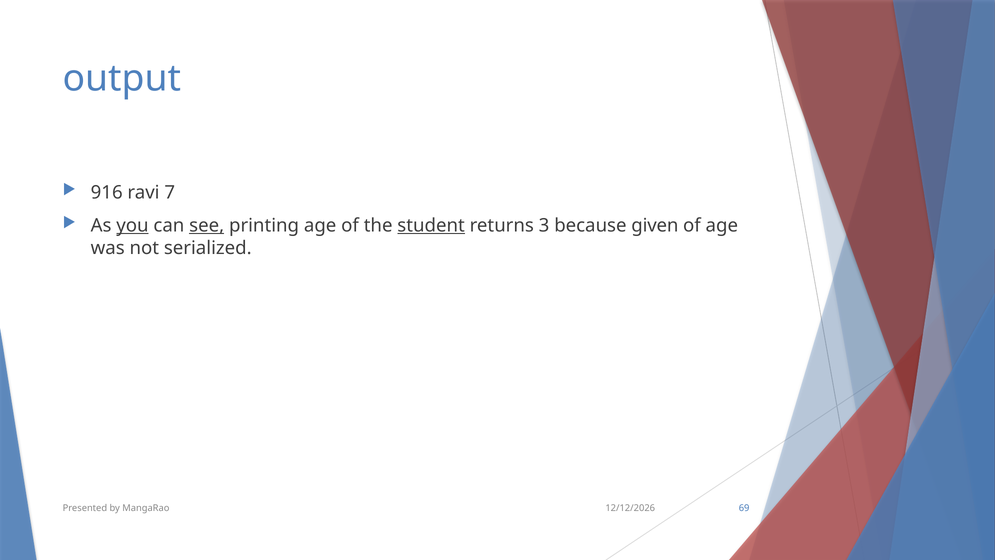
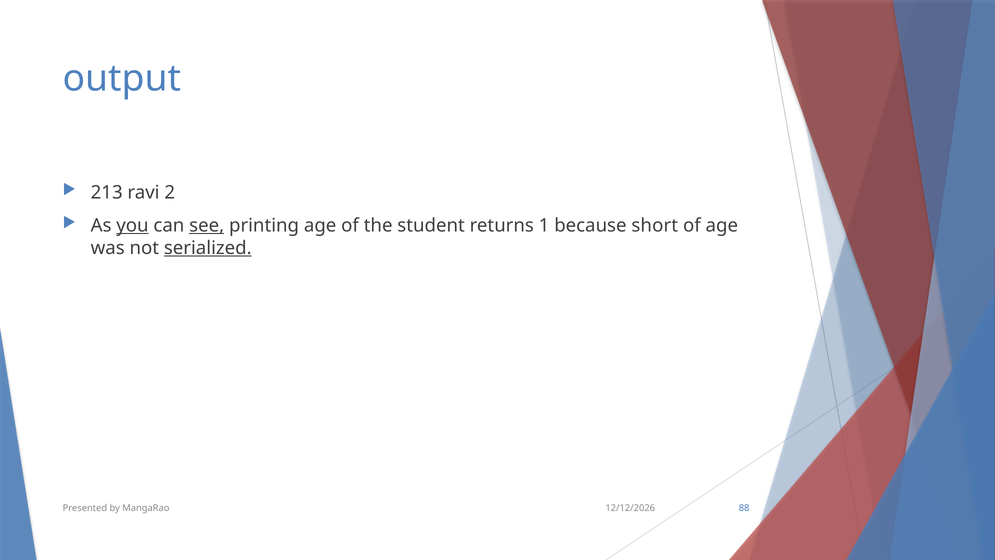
916: 916 -> 213 (107, 193)
7: 7 -> 2 (170, 193)
student underline: present -> none (431, 225)
3: 3 -> 1 (544, 225)
given: given -> short (655, 225)
serialized underline: none -> present (208, 248)
69: 69 -> 88 (744, 508)
